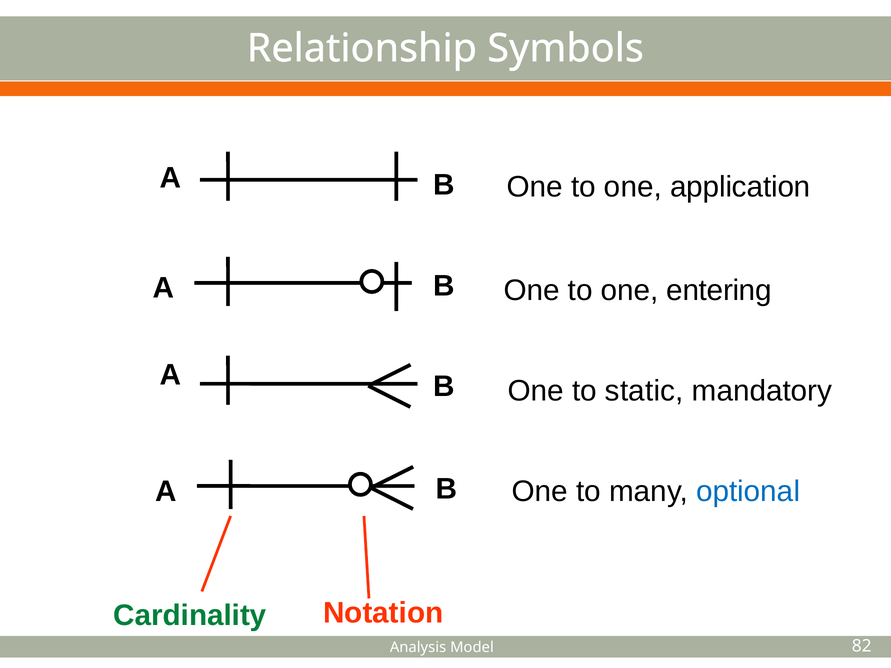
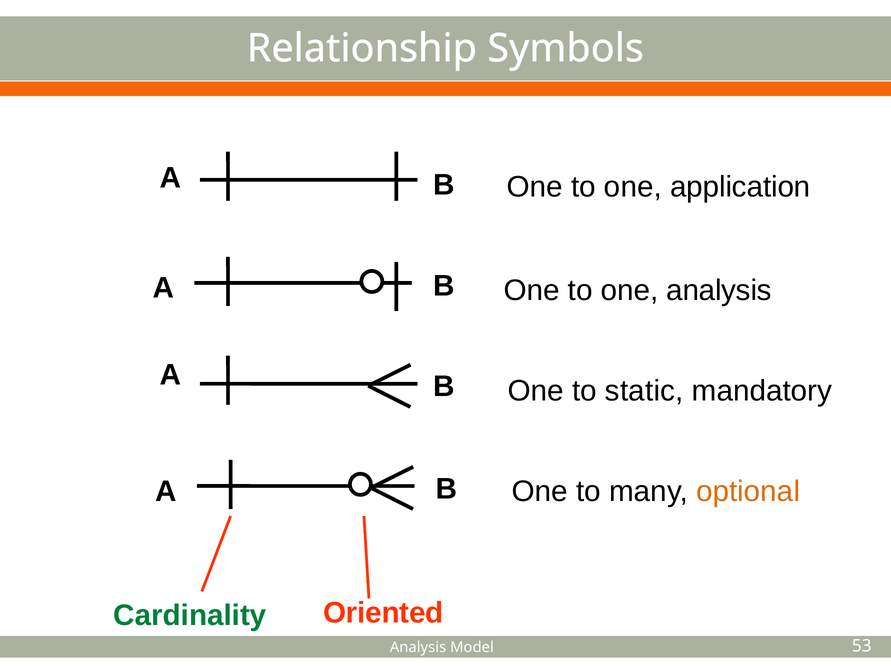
one entering: entering -> analysis (719, 290)
optional colour: blue -> orange (748, 492)
Notation: Notation -> Oriented (383, 613)
82: 82 -> 53 (862, 646)
